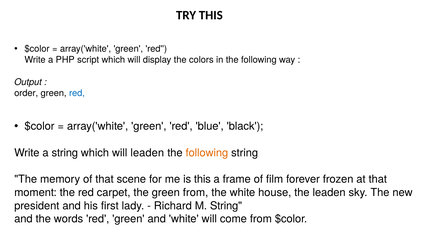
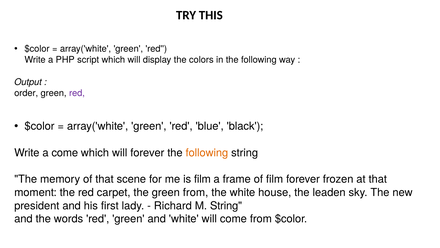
red colour: blue -> purple (77, 93)
a string: string -> come (65, 152)
will leaden: leaden -> forever (147, 152)
is this: this -> film (202, 179)
